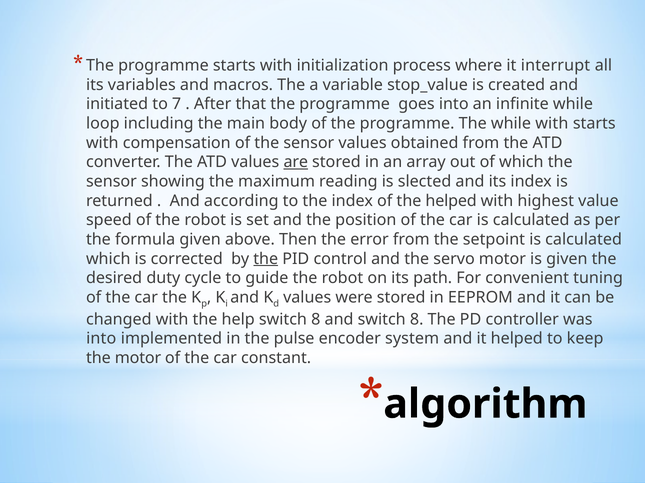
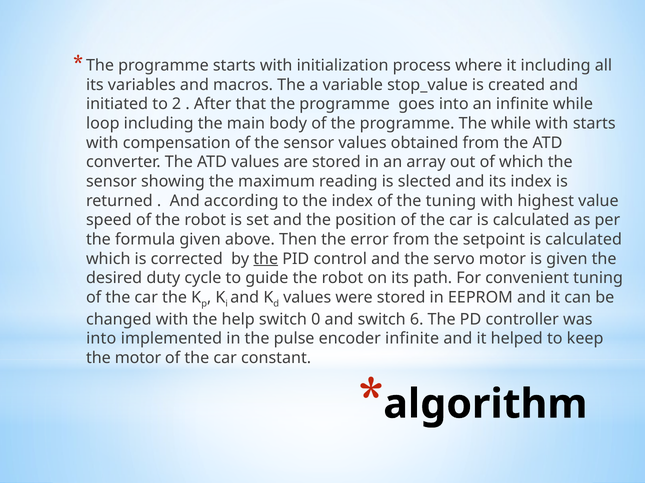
it interrupt: interrupt -> including (556, 66)
7: 7 -> 2 (177, 104)
are underline: present -> none (296, 162)
the helped: helped -> tuning (451, 201)
help switch 8: 8 -> 0 (316, 320)
and switch 8: 8 -> 6 (417, 320)
encoder system: system -> infinite (412, 339)
